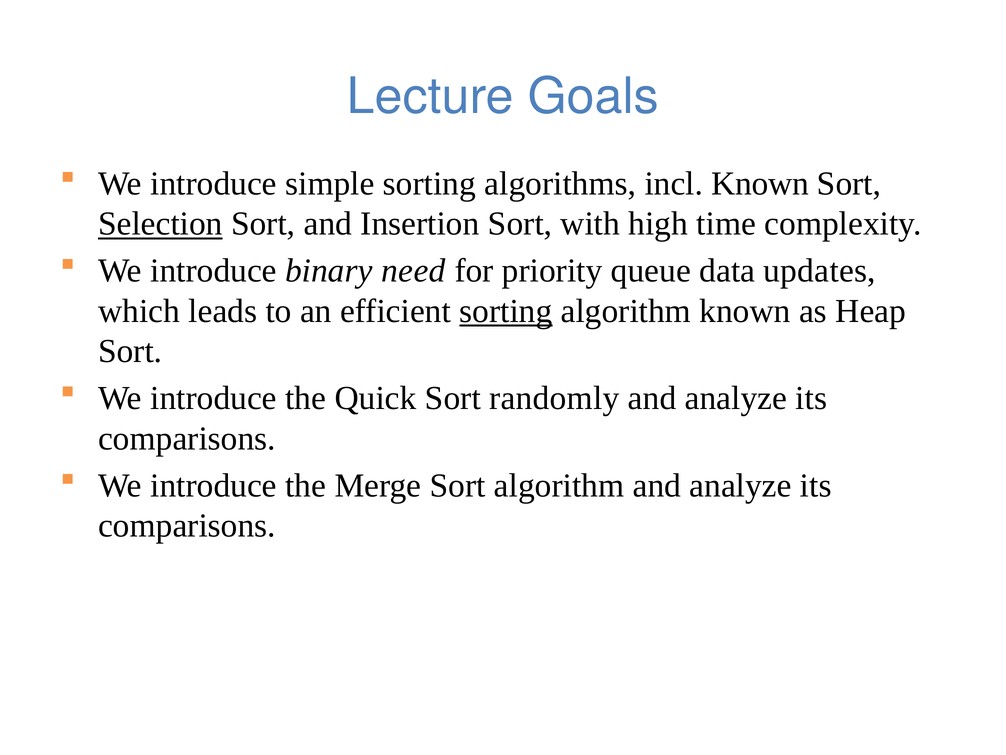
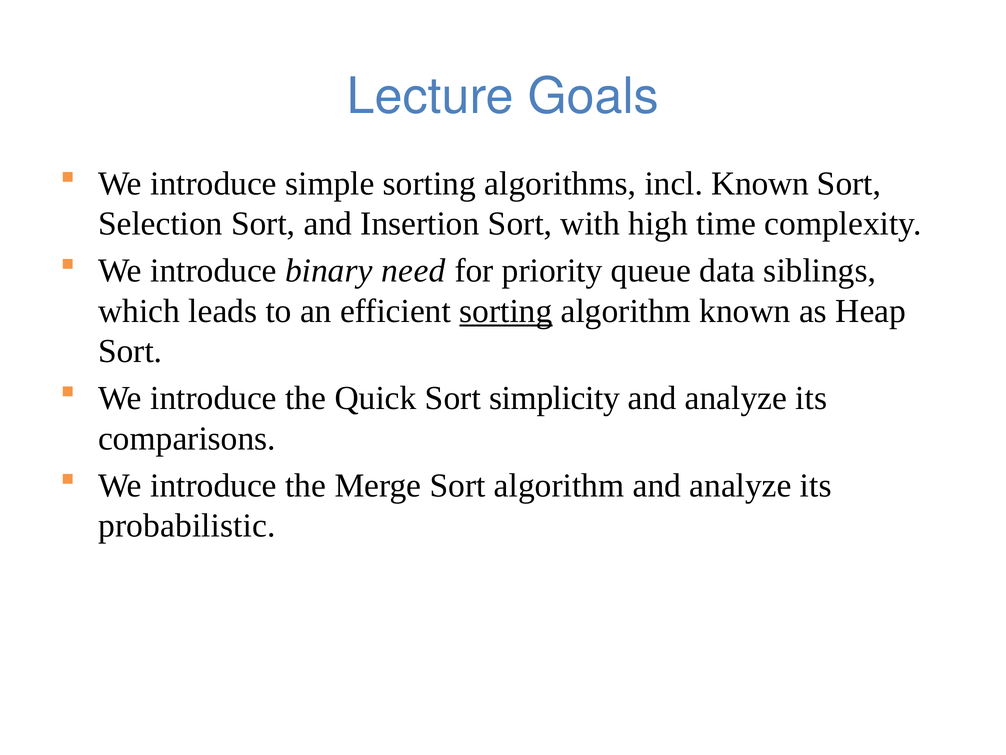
Selection underline: present -> none (160, 224)
updates: updates -> siblings (820, 271)
randomly: randomly -> simplicity (555, 398)
comparisons: comparisons -> probabilistic (187, 525)
